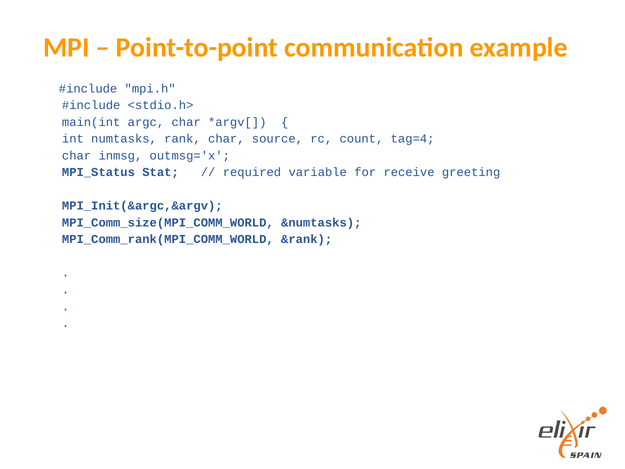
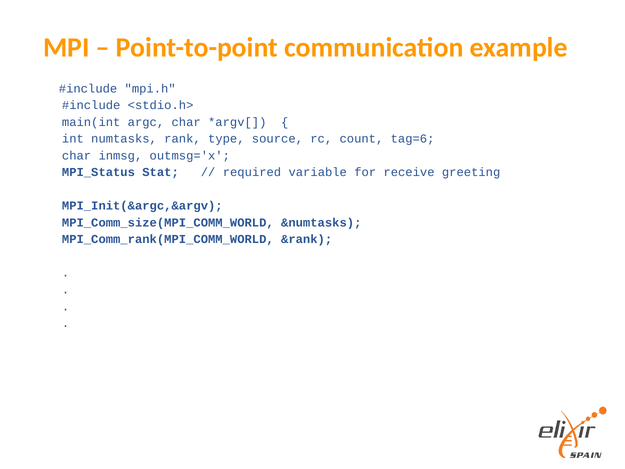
rank char: char -> type (226, 139)
tag=4: tag=4 -> tag=6 (413, 139)
